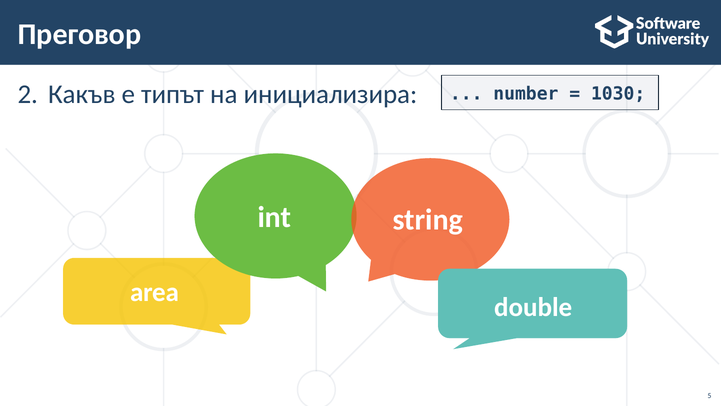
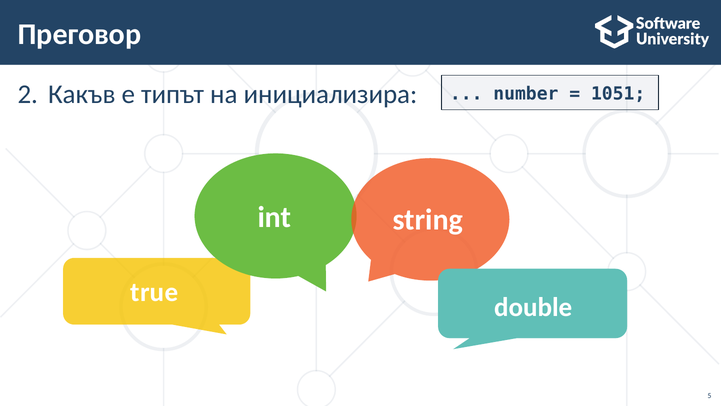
1030: 1030 -> 1051 (618, 94)
area: area -> true (154, 292)
